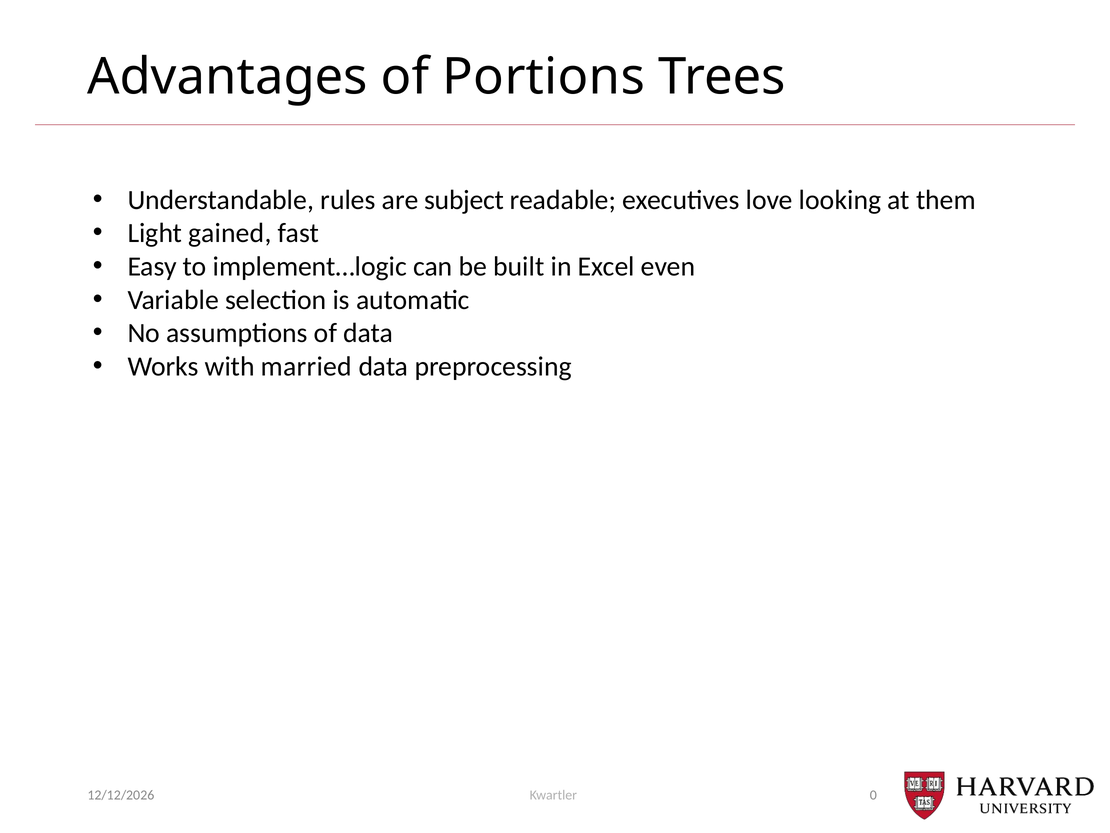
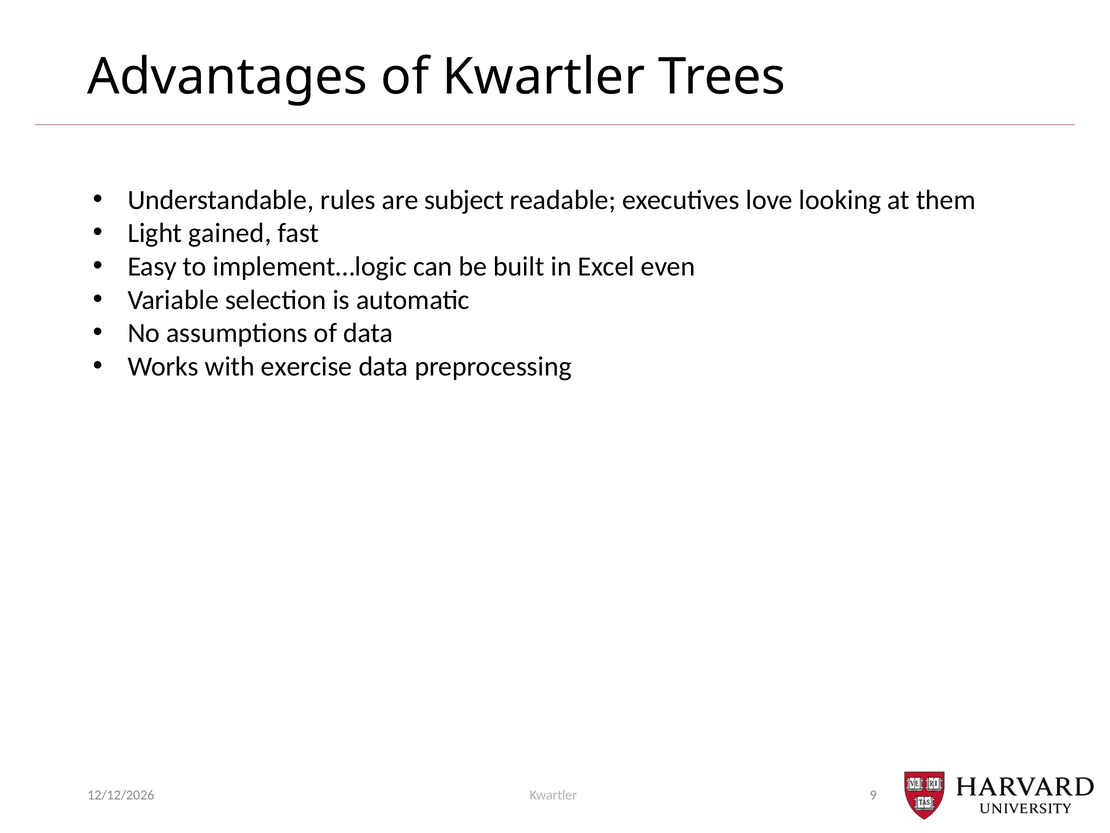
of Portions: Portions -> Kwartler (544, 77)
married: married -> exercise (307, 366)
0: 0 -> 9 (873, 795)
